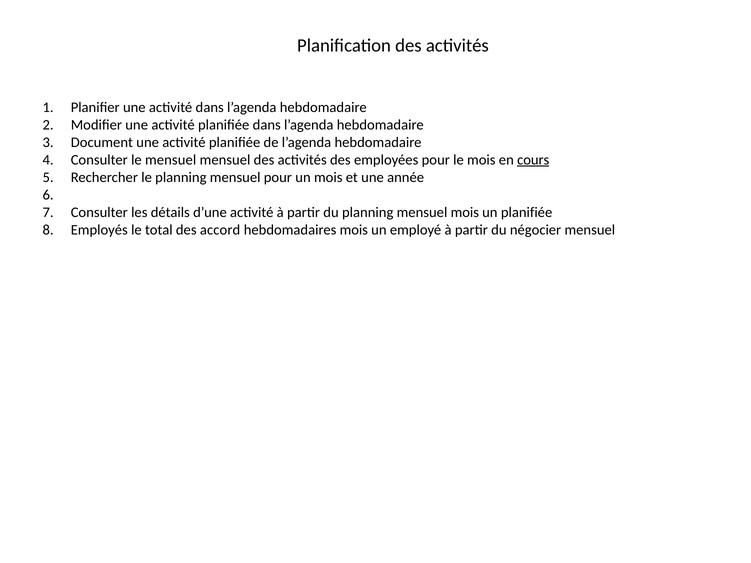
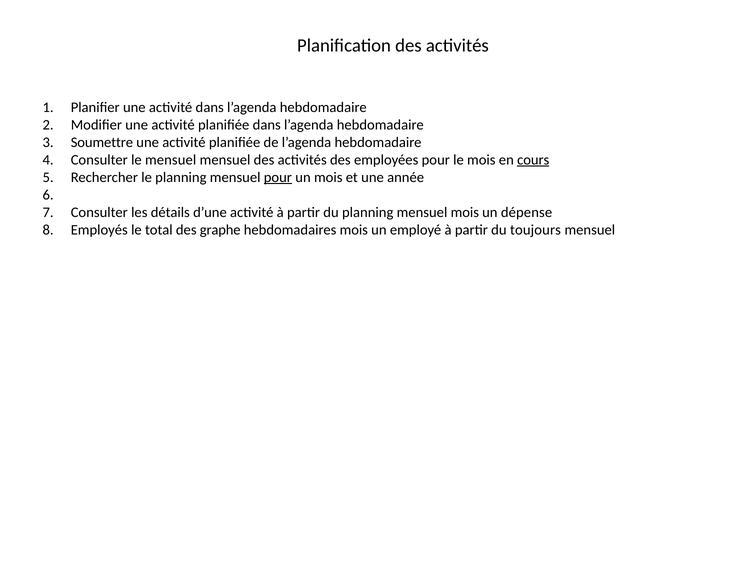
Document: Document -> Soumettre (102, 142)
pour underline: none -> present (278, 177)
un planifiée: planifiée -> dépense (527, 213)
accord: accord -> graphe (220, 230)
négocier: négocier -> toujours (535, 230)
